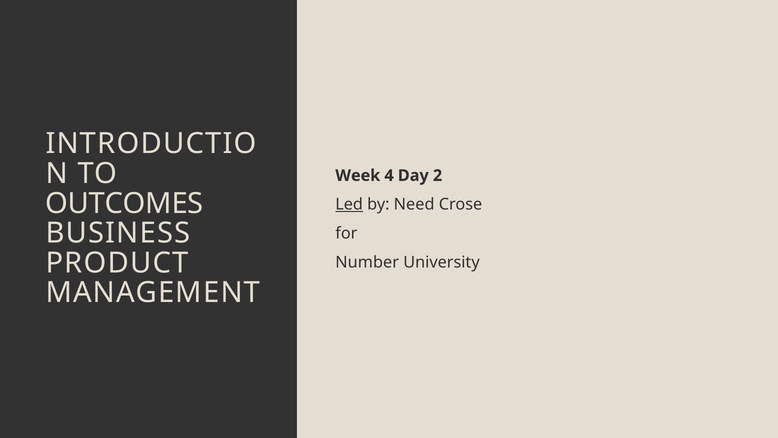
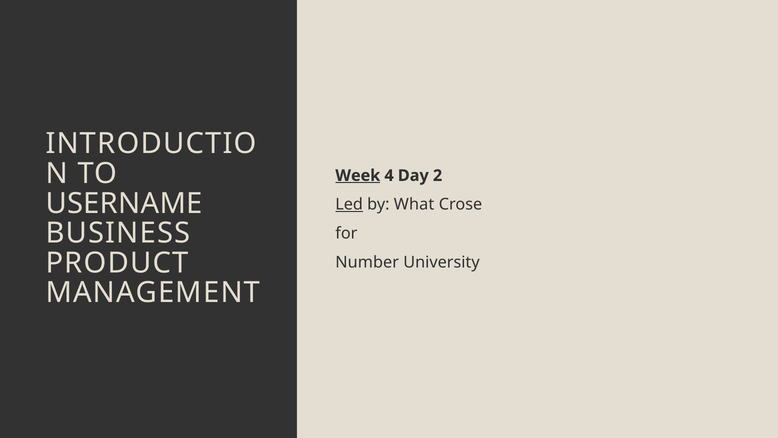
Week underline: none -> present (358, 175)
OUTCOMES: OUTCOMES -> USERNAME (124, 203)
Need: Need -> What (414, 204)
